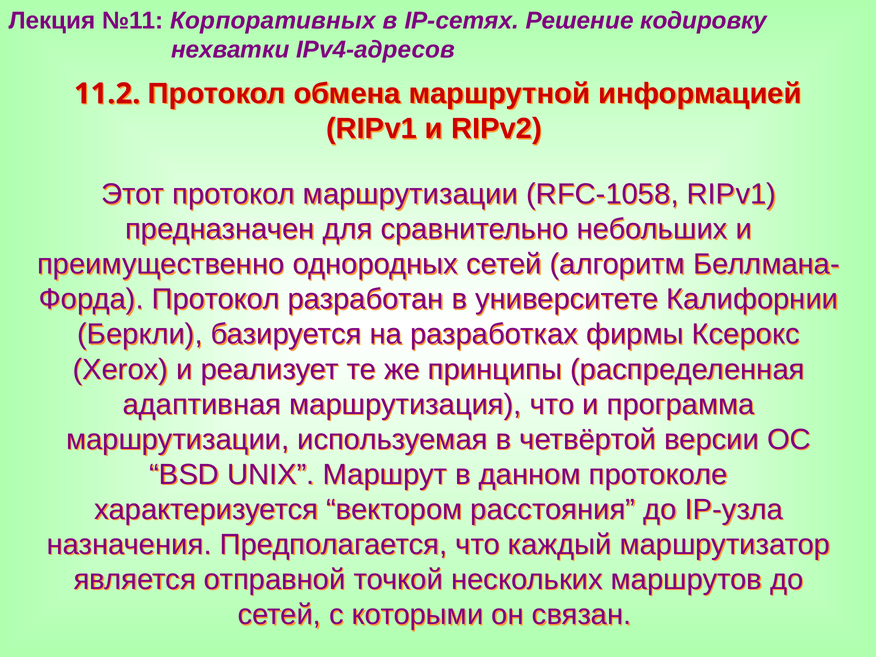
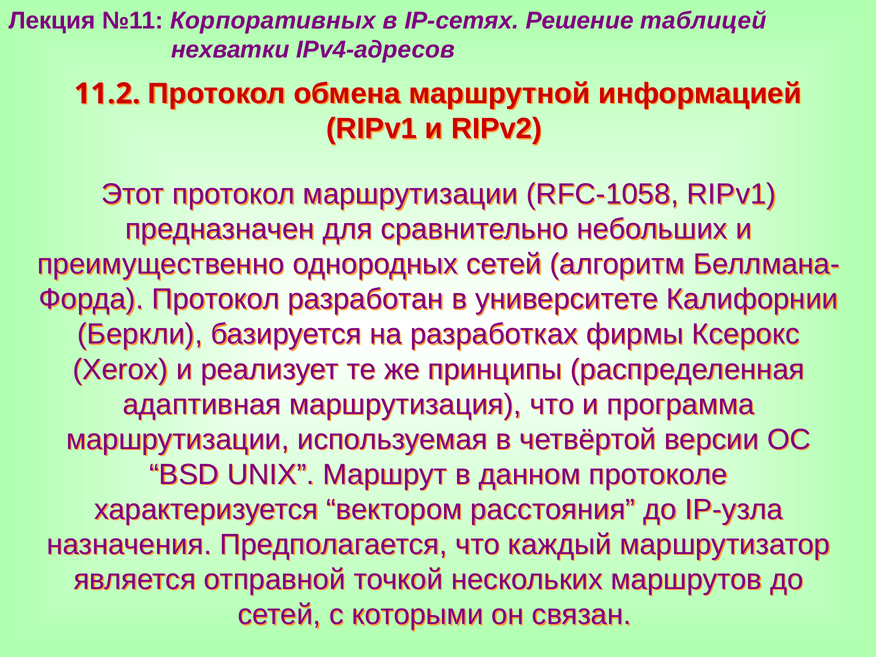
кодировку: кодировку -> таблицей (703, 21)
